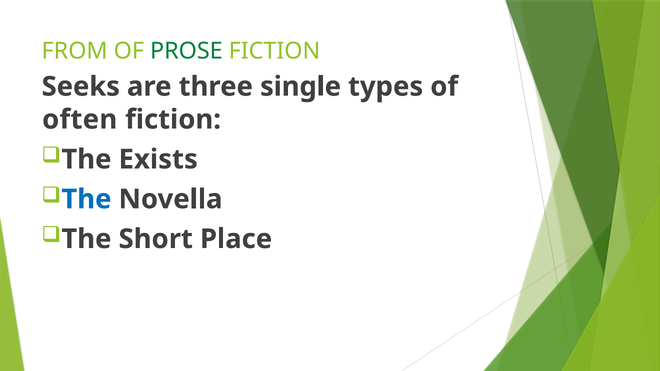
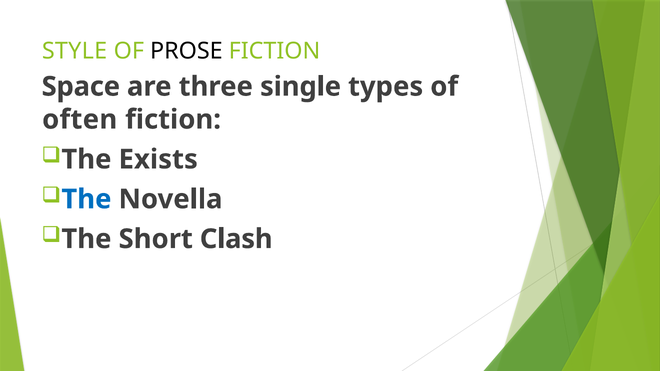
FROM: FROM -> STYLE (75, 51)
PROSE colour: green -> black (186, 51)
Seeks: Seeks -> Space (81, 87)
Place: Place -> Clash (236, 239)
